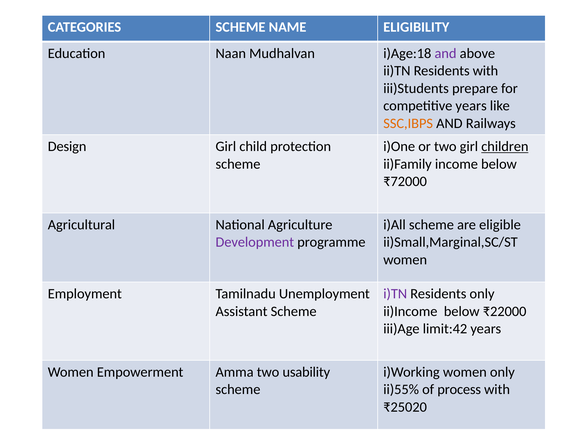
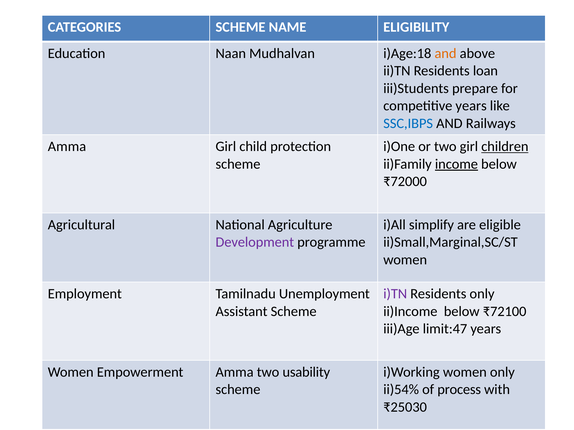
and colour: purple -> orange (445, 53)
Residents with: with -> loan (485, 71)
SSC,IBPS colour: orange -> blue (408, 123)
Design: Design -> Amma (67, 147)
income underline: none -> present (456, 164)
i)All scheme: scheme -> simplify (431, 225)
₹22000: ₹22000 -> ₹72100 (505, 312)
limit:42: limit:42 -> limit:47 (445, 329)
ii)55%: ii)55% -> ii)54% (401, 390)
₹25020: ₹25020 -> ₹25030 (405, 407)
